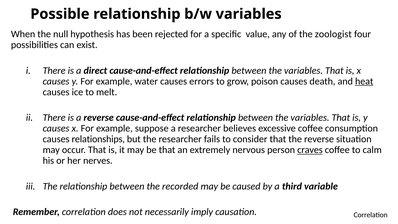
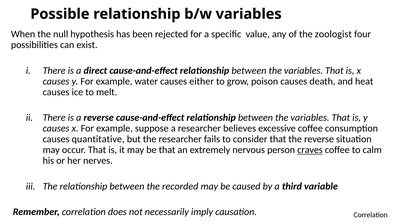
errors: errors -> either (202, 81)
heat underline: present -> none (364, 81)
relationships: relationships -> quantitative (98, 139)
